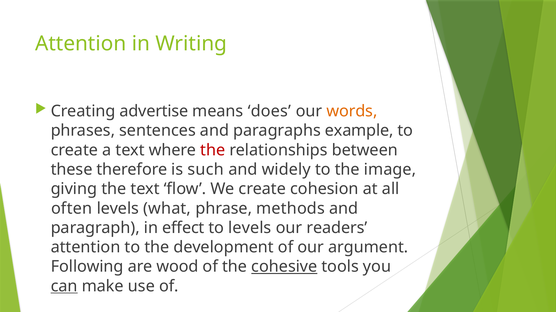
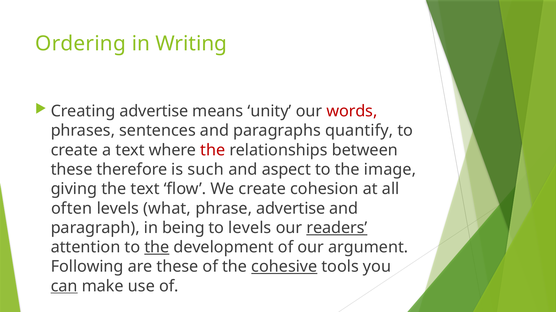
Attention: Attention -> Ordering (81, 44)
does: does -> unity (270, 111)
words colour: orange -> red (352, 111)
example: example -> quantify (359, 131)
widely: widely -> aspect (286, 170)
phrase methods: methods -> advertise (291, 209)
effect: effect -> being (183, 228)
readers underline: none -> present (337, 228)
the underline: none -> present (157, 248)
are wood: wood -> these (177, 267)
